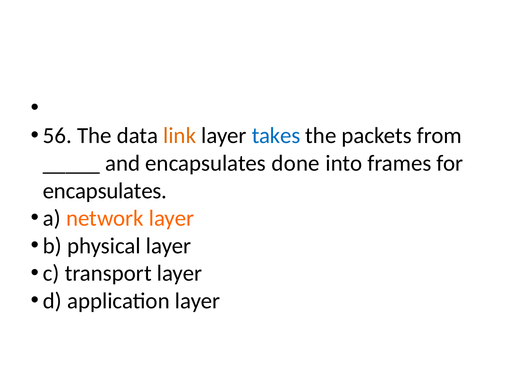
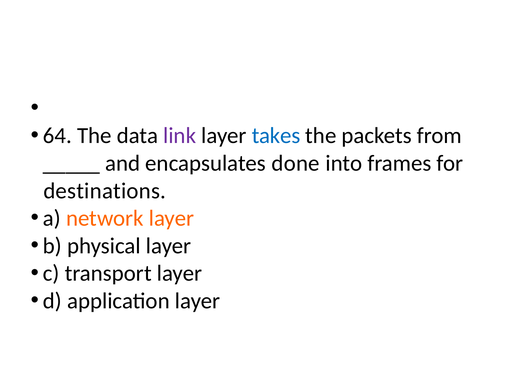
56: 56 -> 64 (57, 135)
link colour: orange -> purple (180, 135)
encapsulates: encapsulates -> destinations (105, 190)
